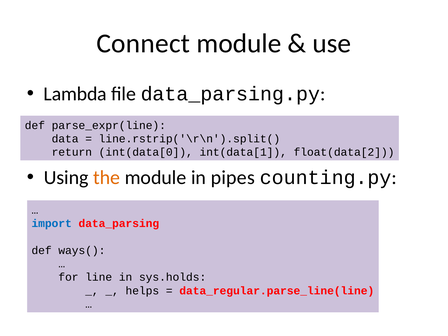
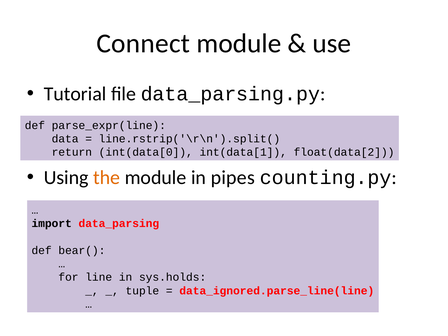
Lambda: Lambda -> Tutorial (75, 94)
import colour: blue -> black (52, 224)
ways(: ways( -> bear( (82, 250)
helps: helps -> tuple (142, 291)
data_regular.parse_line(line: data_regular.parse_line(line -> data_ignored.parse_line(line (277, 291)
